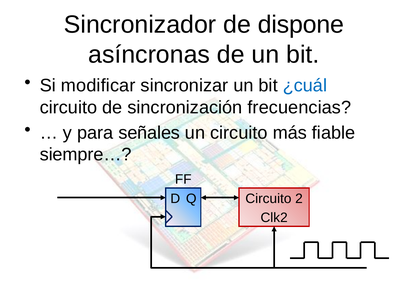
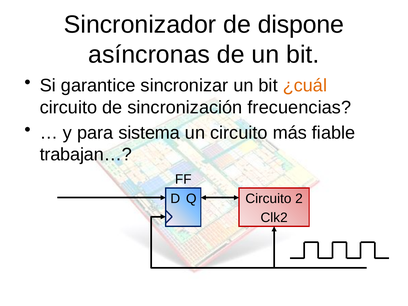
modificar: modificar -> garantice (98, 86)
¿cuál colour: blue -> orange (305, 86)
señales: señales -> sistema (149, 133)
siempre…: siempre… -> trabajan… (86, 155)
